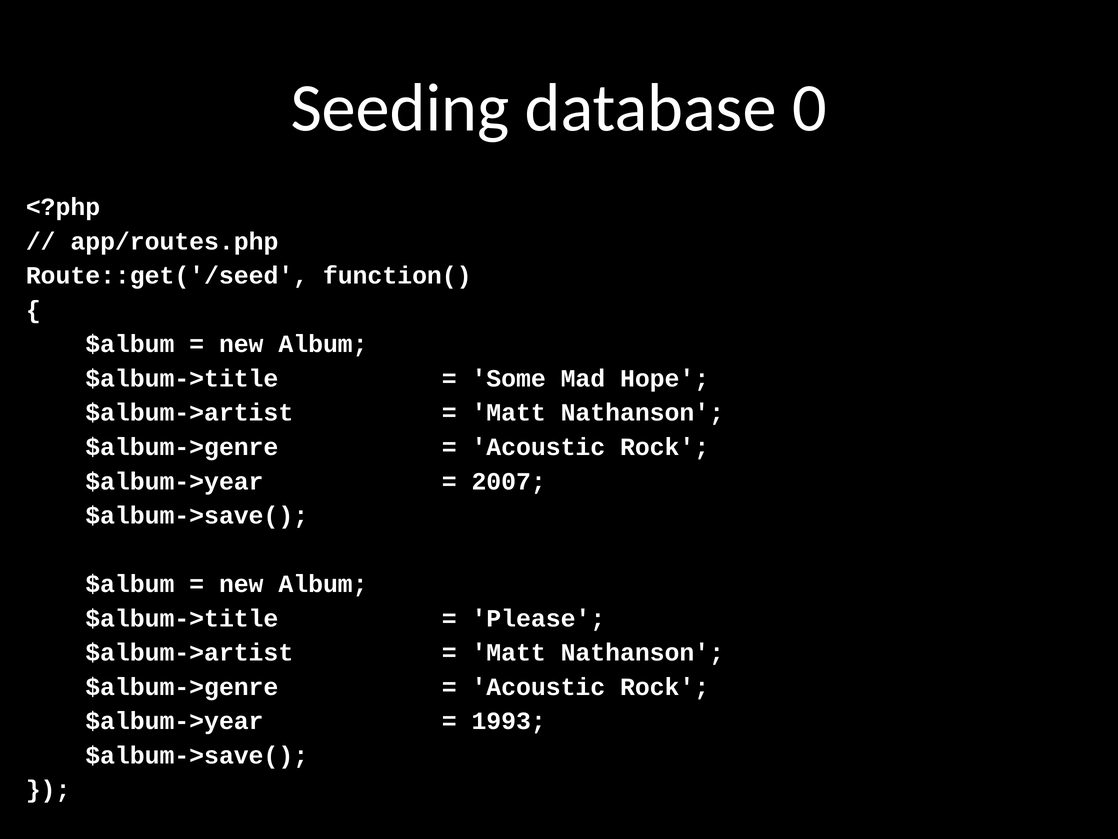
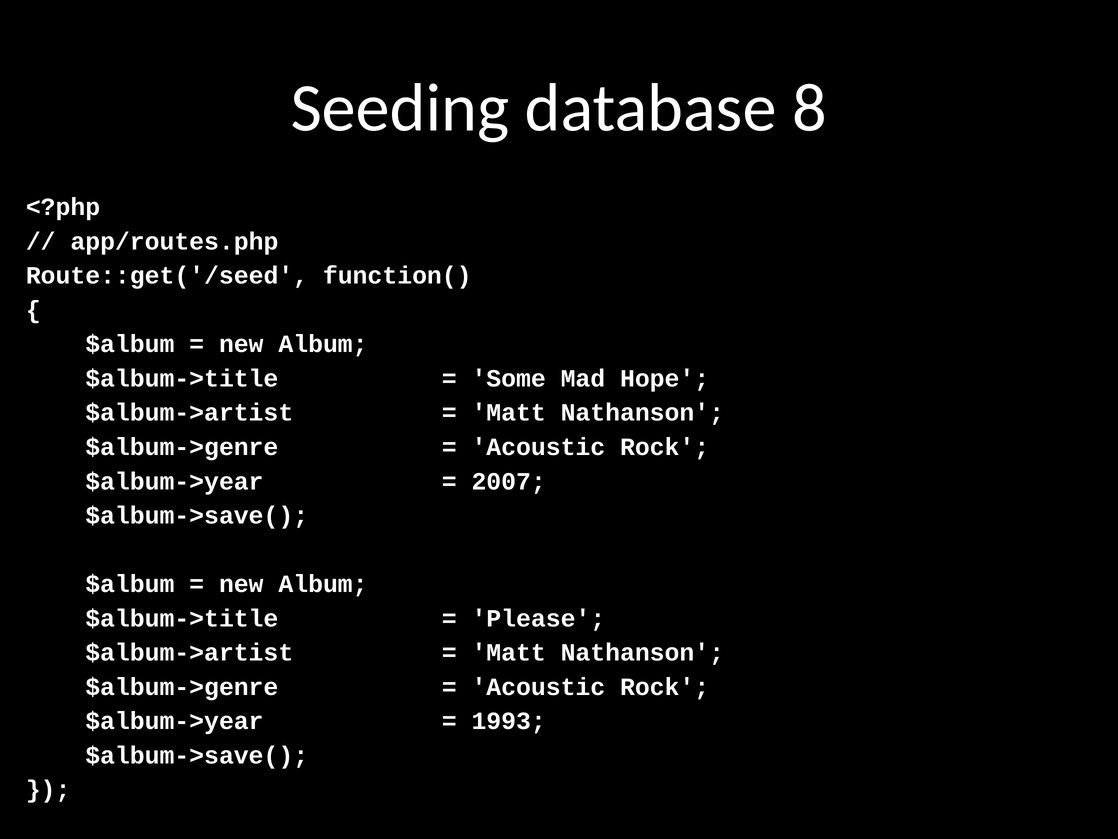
0: 0 -> 8 (809, 108)
